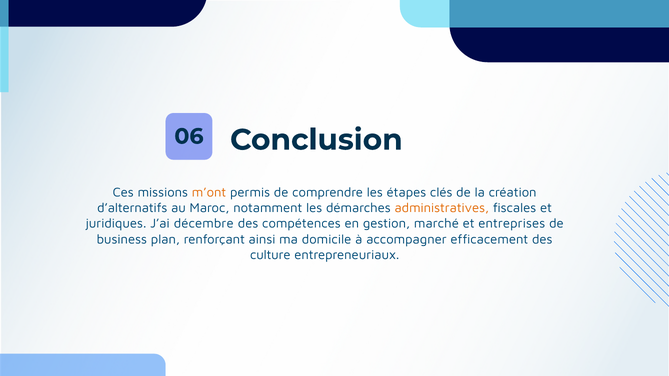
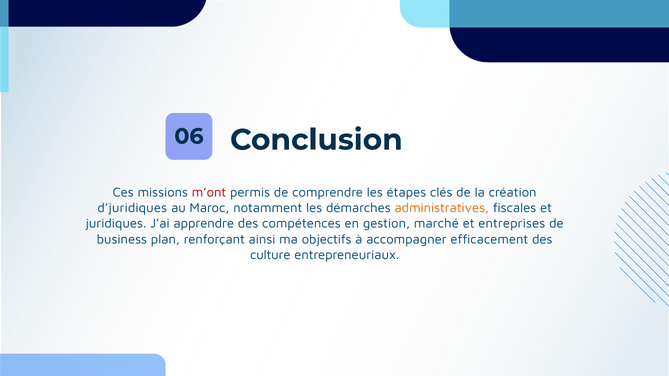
m’ont colour: orange -> red (209, 193)
d’alternatifs: d’alternatifs -> d’juridiques (132, 208)
décembre: décembre -> apprendre (204, 224)
domicile: domicile -> objectifs (327, 239)
